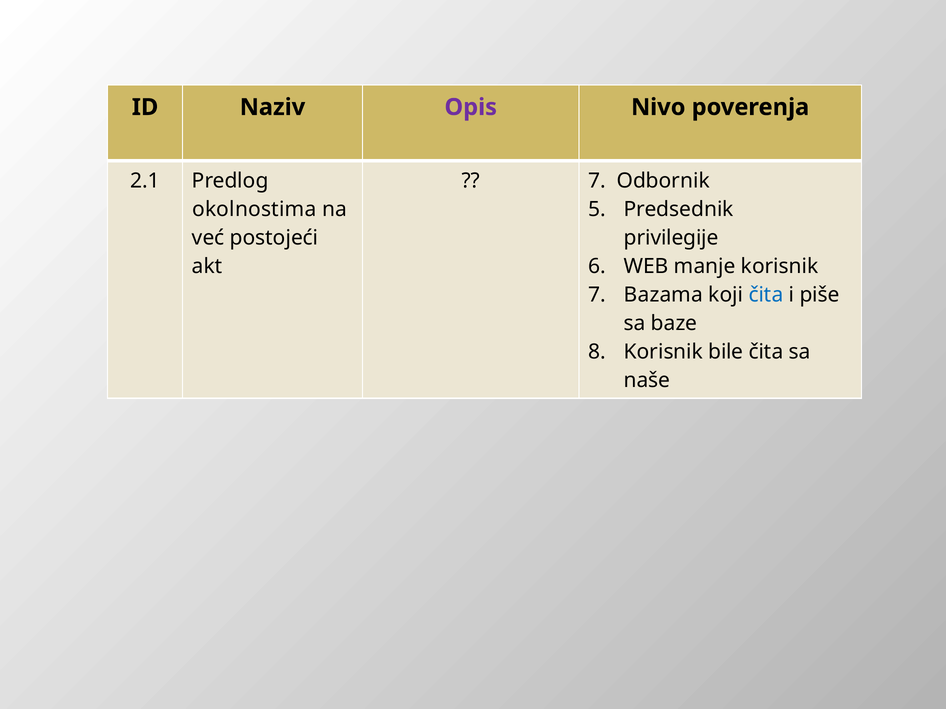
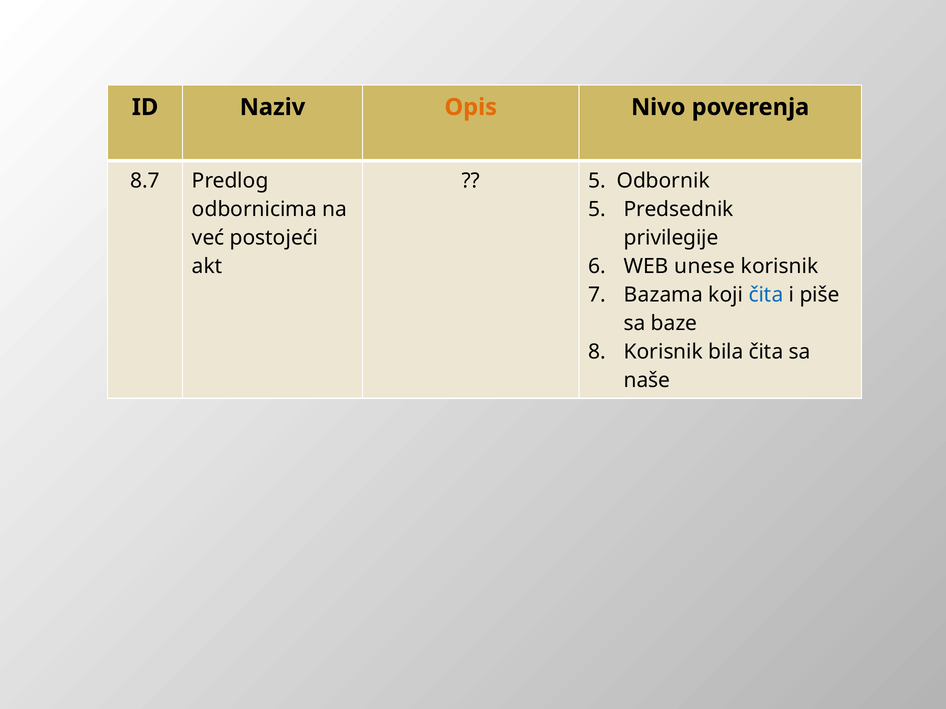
Opis colour: purple -> orange (471, 107)
2.1: 2.1 -> 8.7 (145, 181)
7: 7 -> 5 (597, 181)
okolnostima: okolnostima -> odbornicima (254, 210)
manje: manje -> unese (705, 267)
bile: bile -> bila (726, 352)
